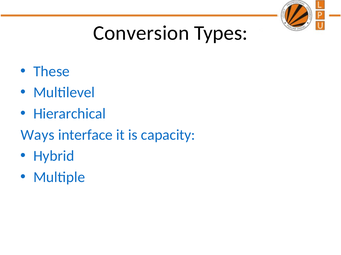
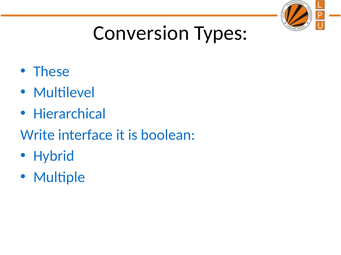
Ways: Ways -> Write (38, 135)
capacity: capacity -> boolean (168, 135)
